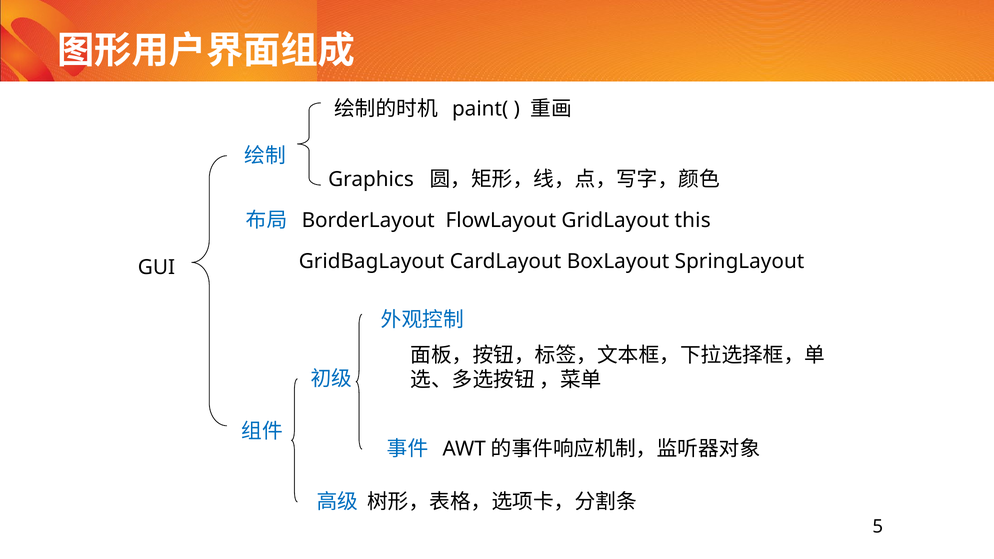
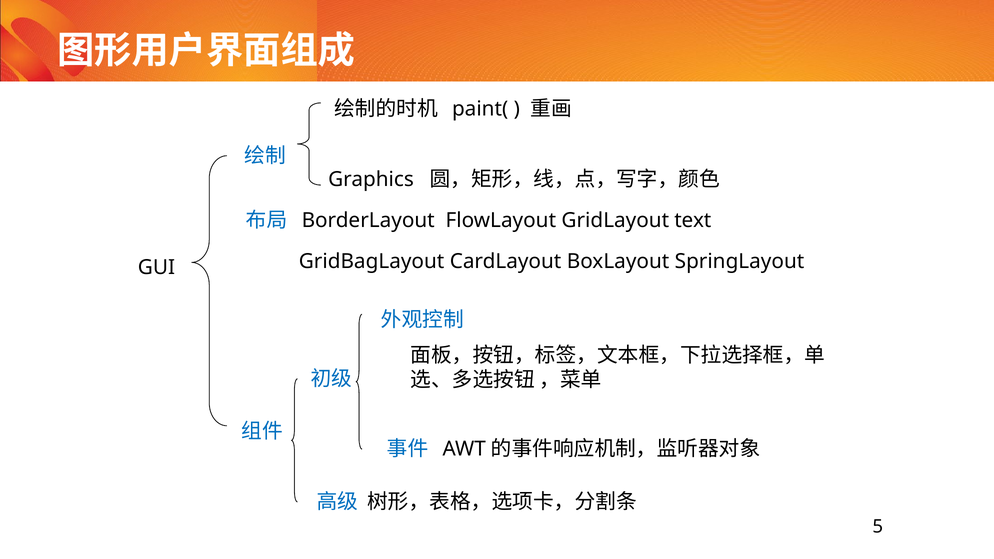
this: this -> text (693, 220)
